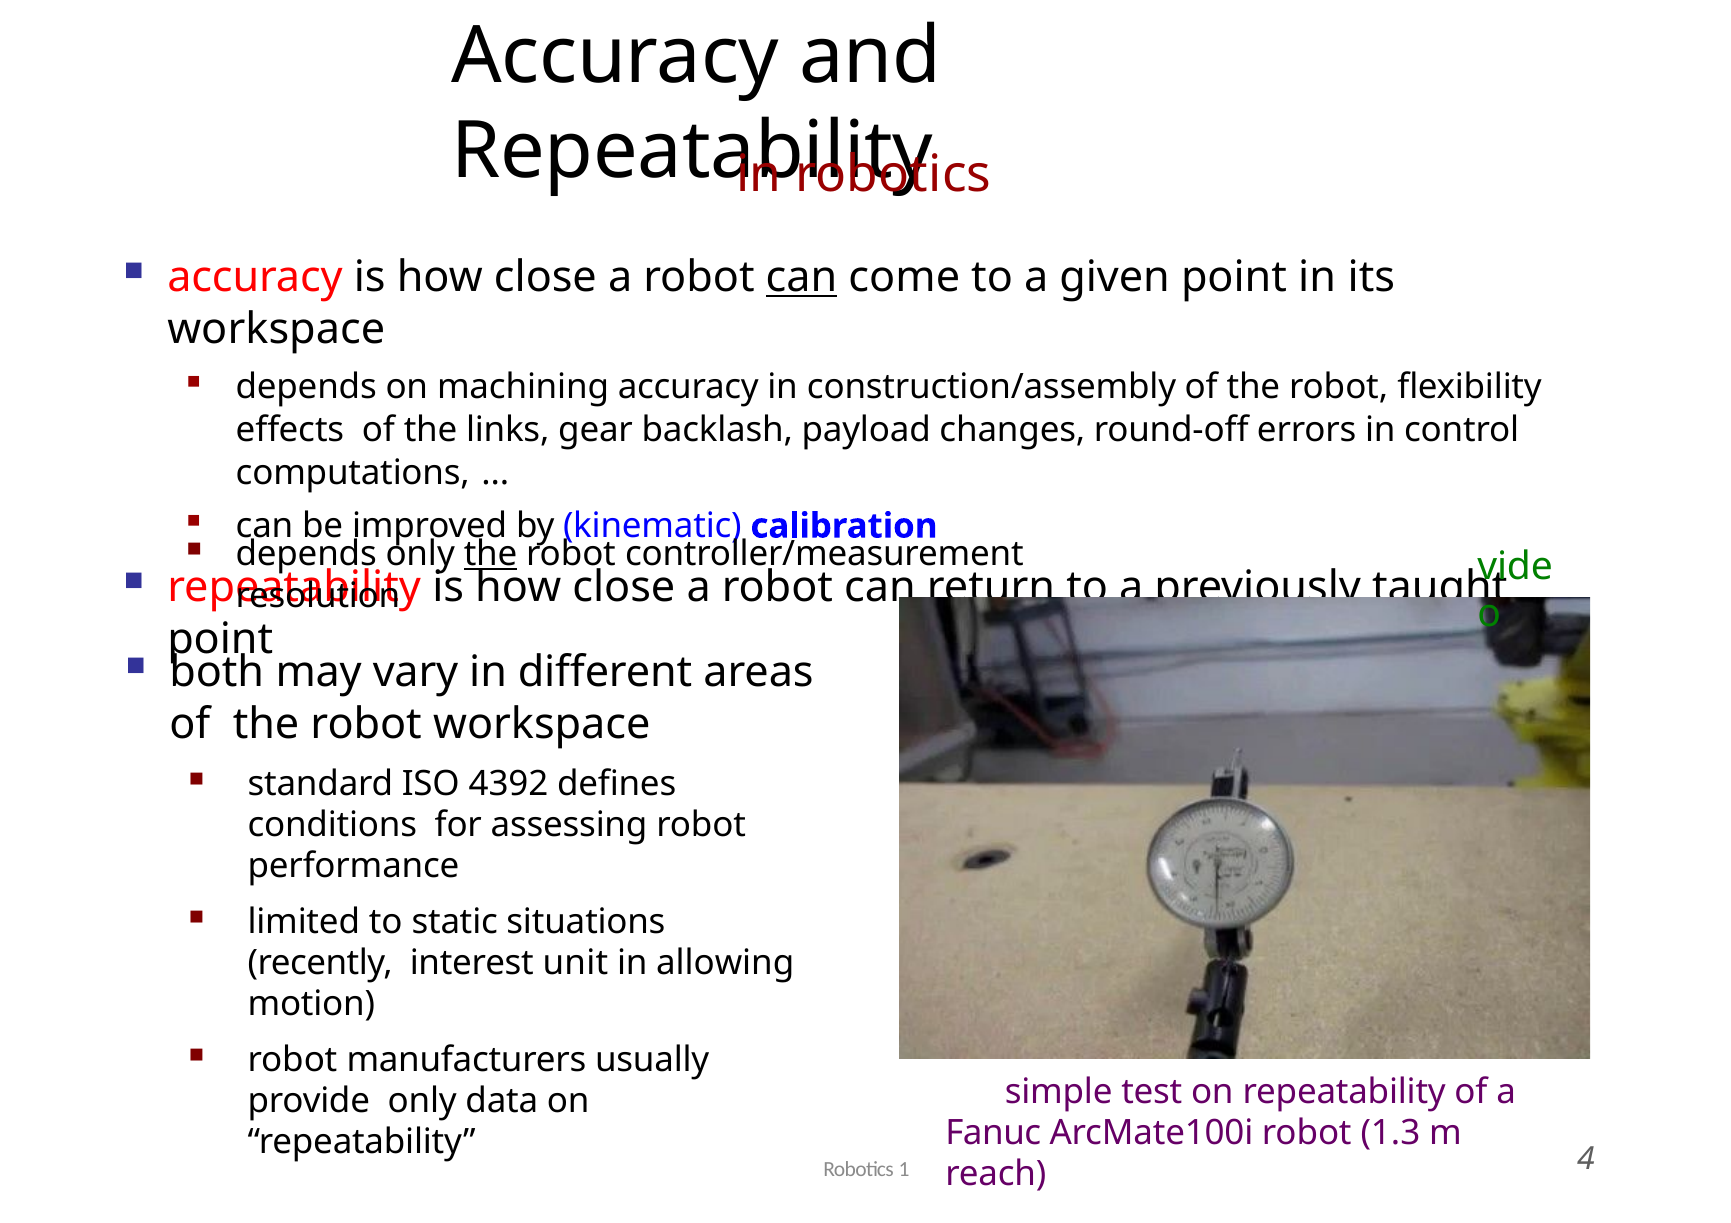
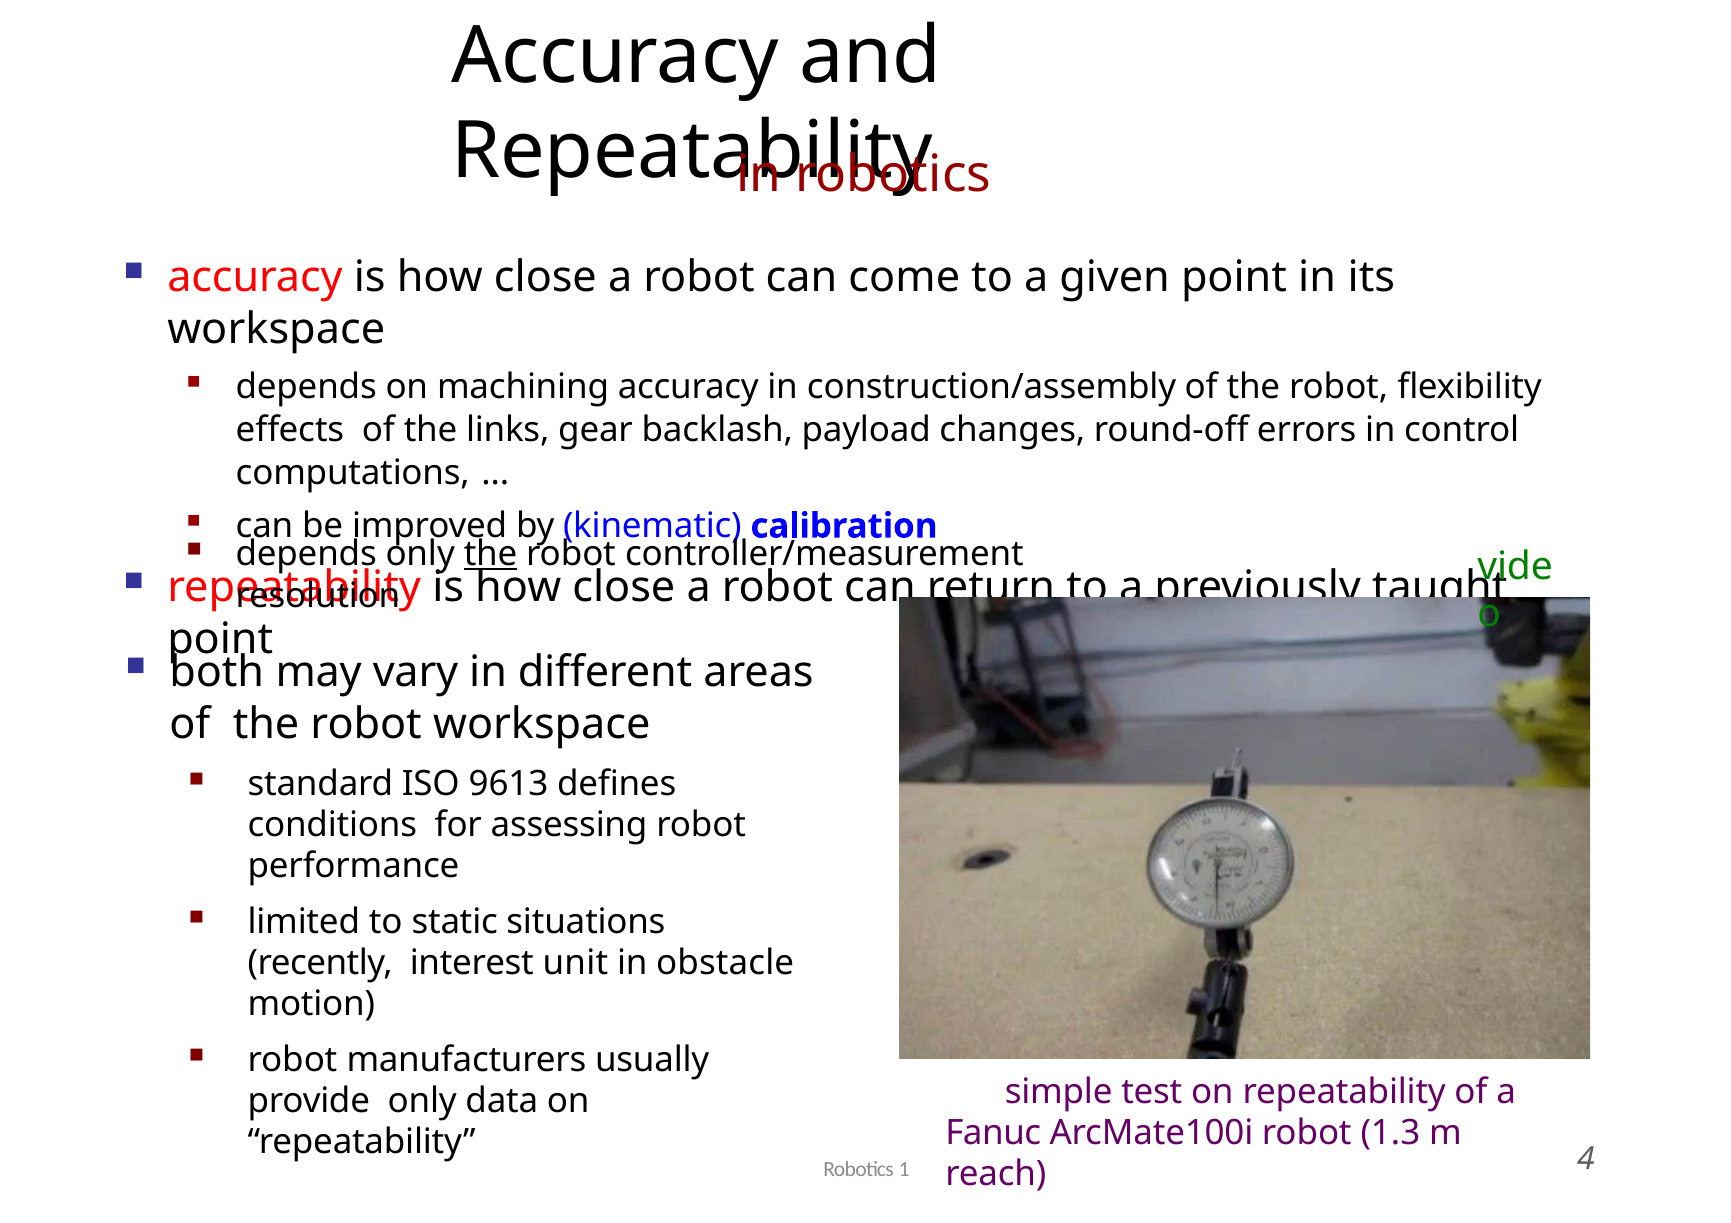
can underline: present -> none (802, 278)
4392: 4392 -> 9613 (509, 784)
allowing: allowing -> obstacle (725, 963)
